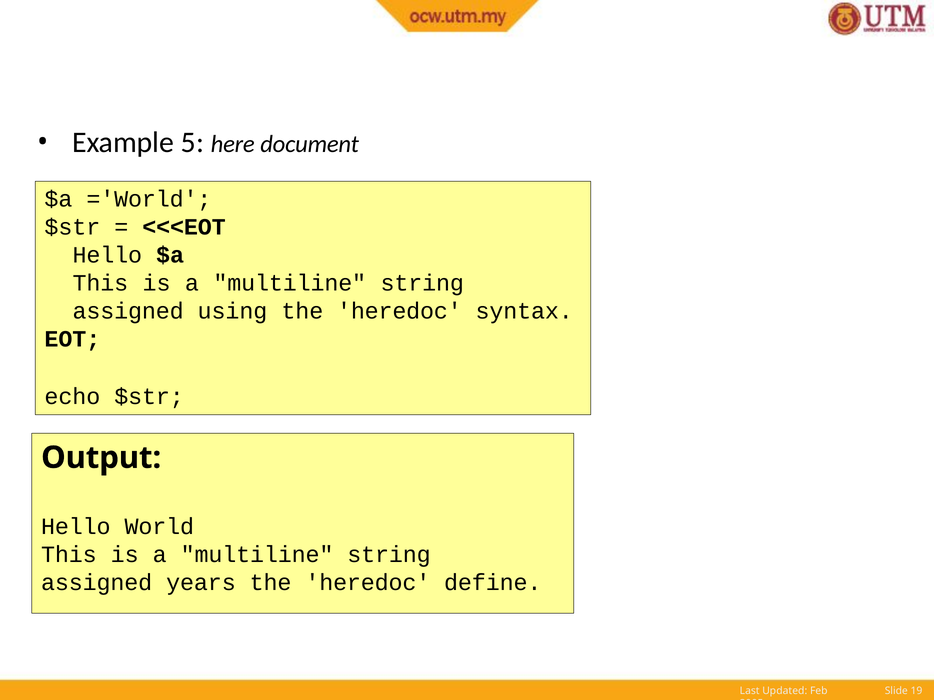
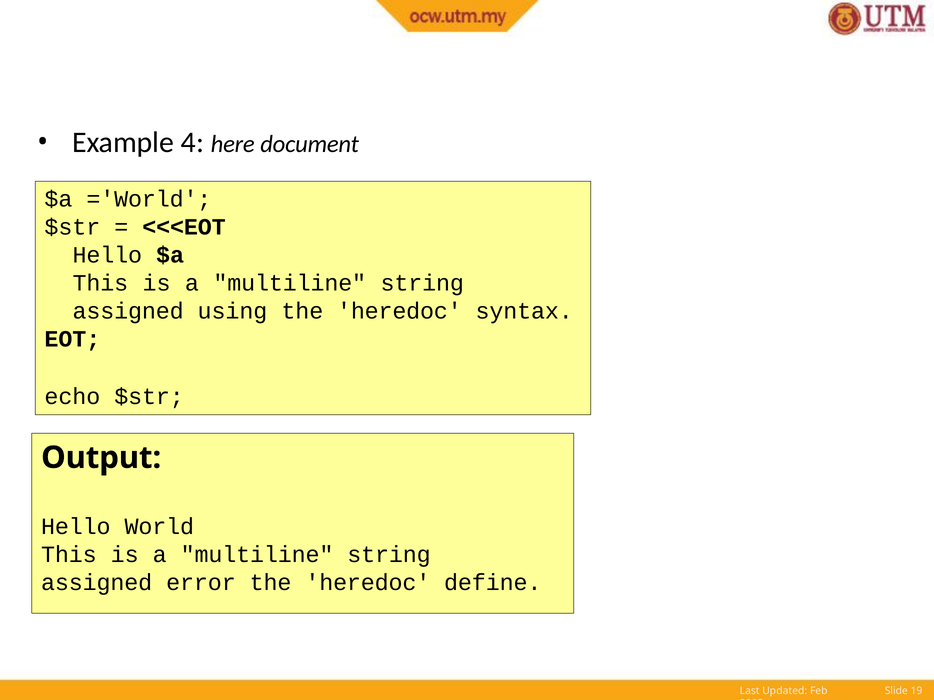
5: 5 -> 4 (192, 142)
years: years -> error (201, 583)
